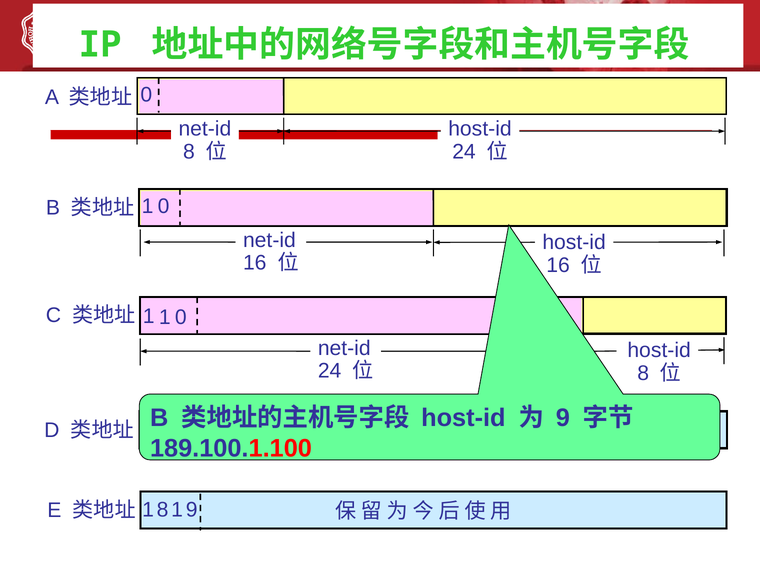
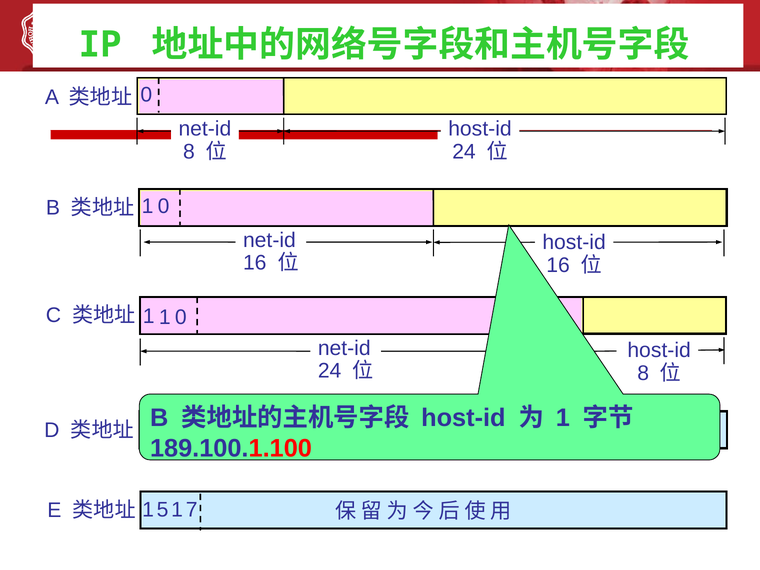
9: 9 -> 1 (563, 418)
1 8: 8 -> 5 (163, 510)
1 9: 9 -> 7 (192, 510)
